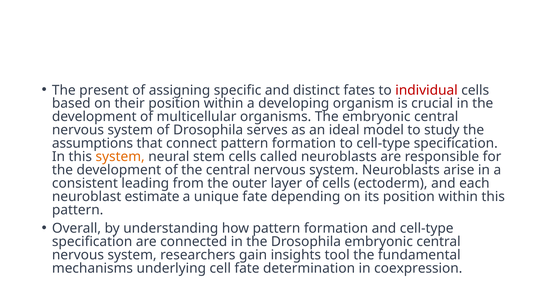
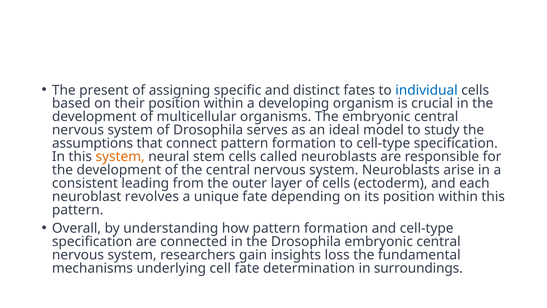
individual colour: red -> blue (427, 90)
estimate: estimate -> revolves (152, 196)
tool: tool -> loss (337, 255)
coexpression: coexpression -> surroundings (418, 268)
